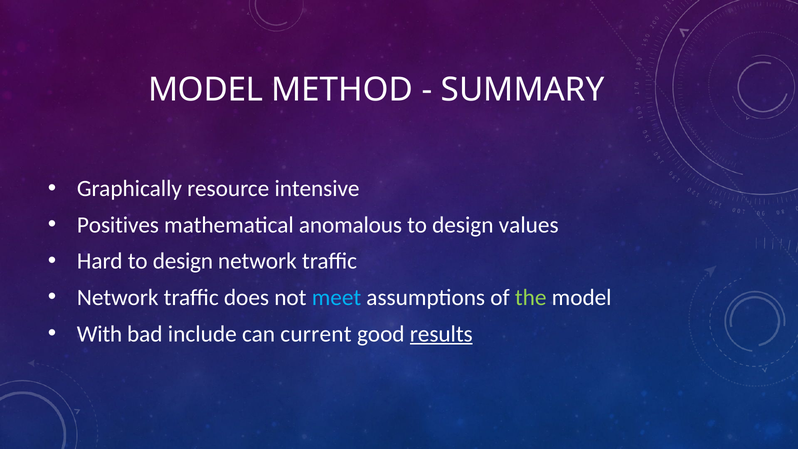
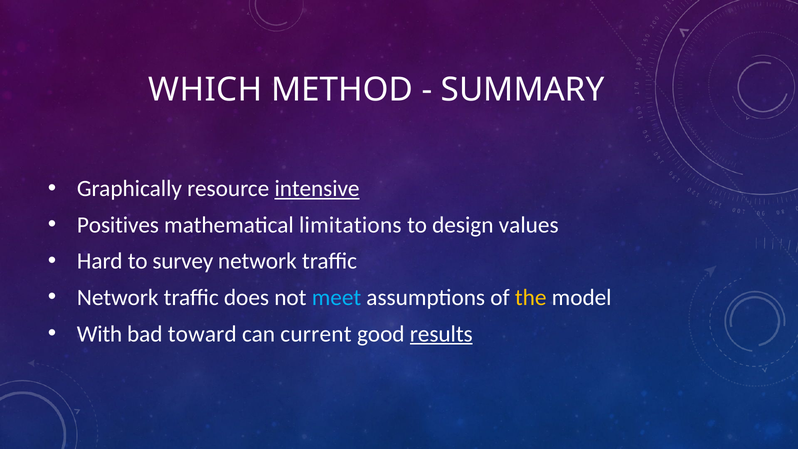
MODEL: MODEL -> WHICH (205, 90)
intensive underline: none -> present (317, 189)
anomalous: anomalous -> limitations (350, 225)
Hard to design: design -> survey (183, 261)
the colour: light green -> yellow (531, 297)
include: include -> toward (202, 334)
